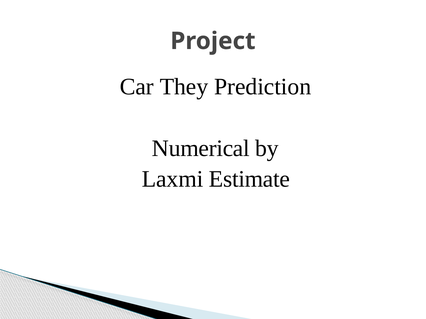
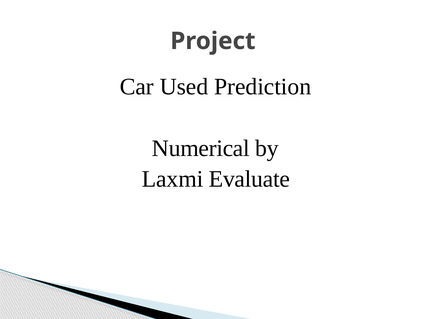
They: They -> Used (184, 87)
Estimate: Estimate -> Evaluate (249, 179)
